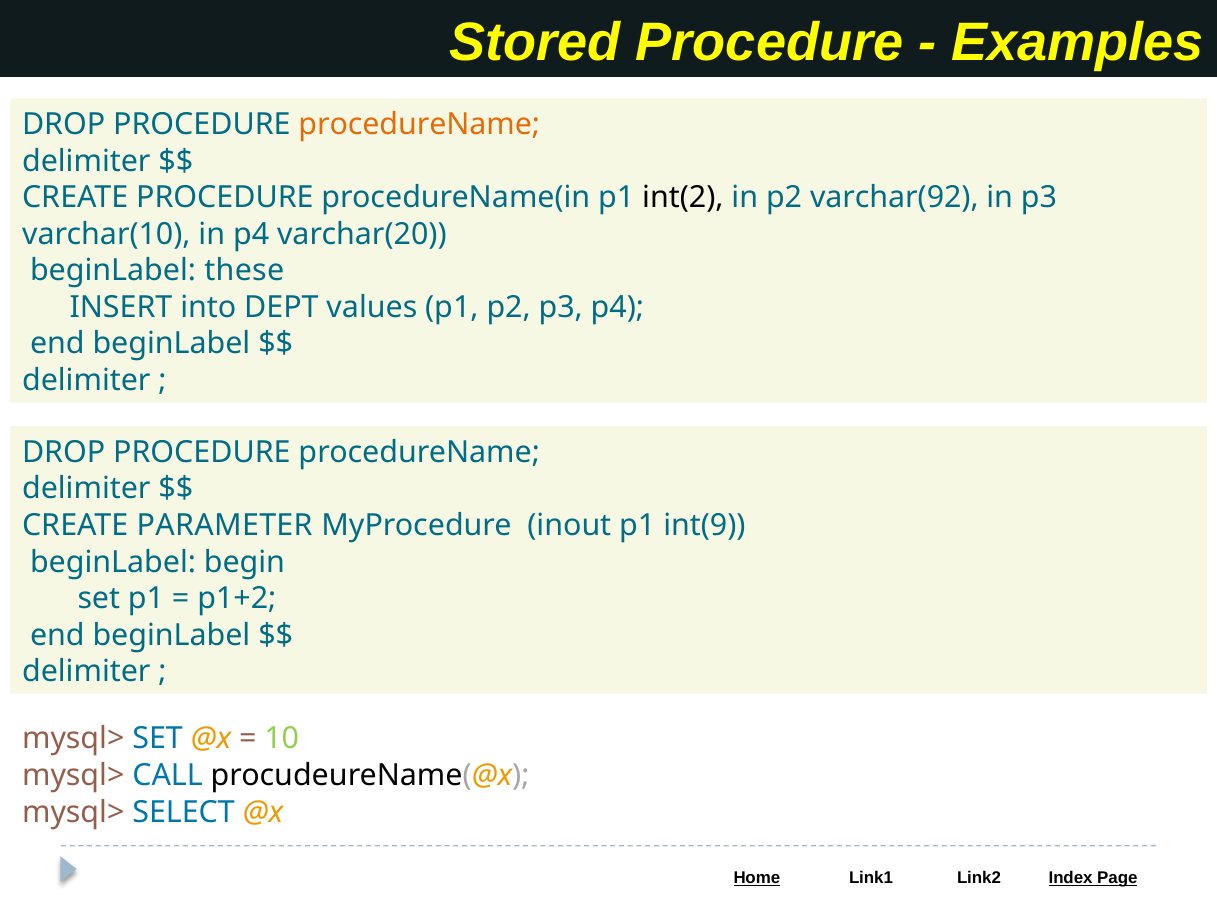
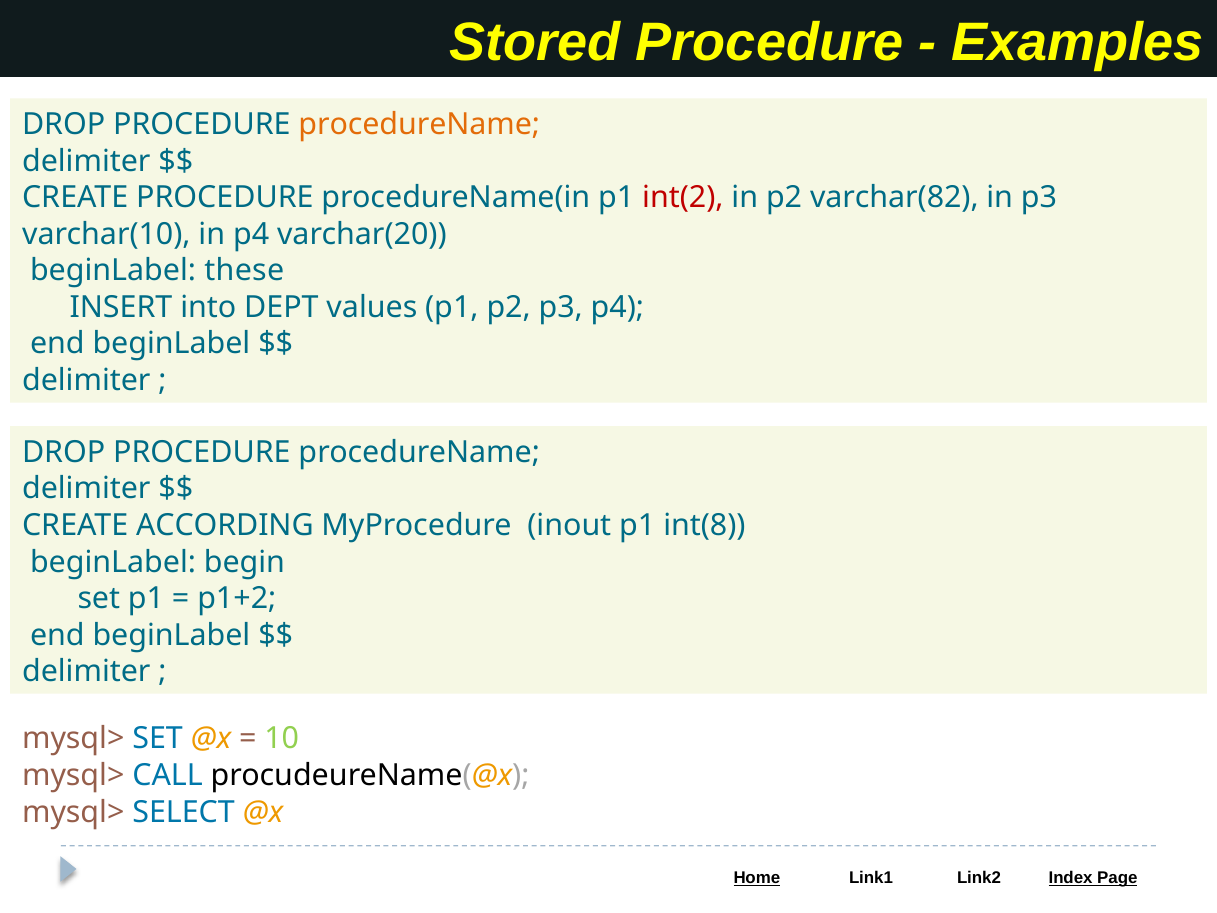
int(2 colour: black -> red (683, 198)
varchar(92: varchar(92 -> varchar(82 (894, 198)
PARAMETER: PARAMETER -> ACCORDING (225, 525)
int(9: int(9 -> int(8 (704, 525)
